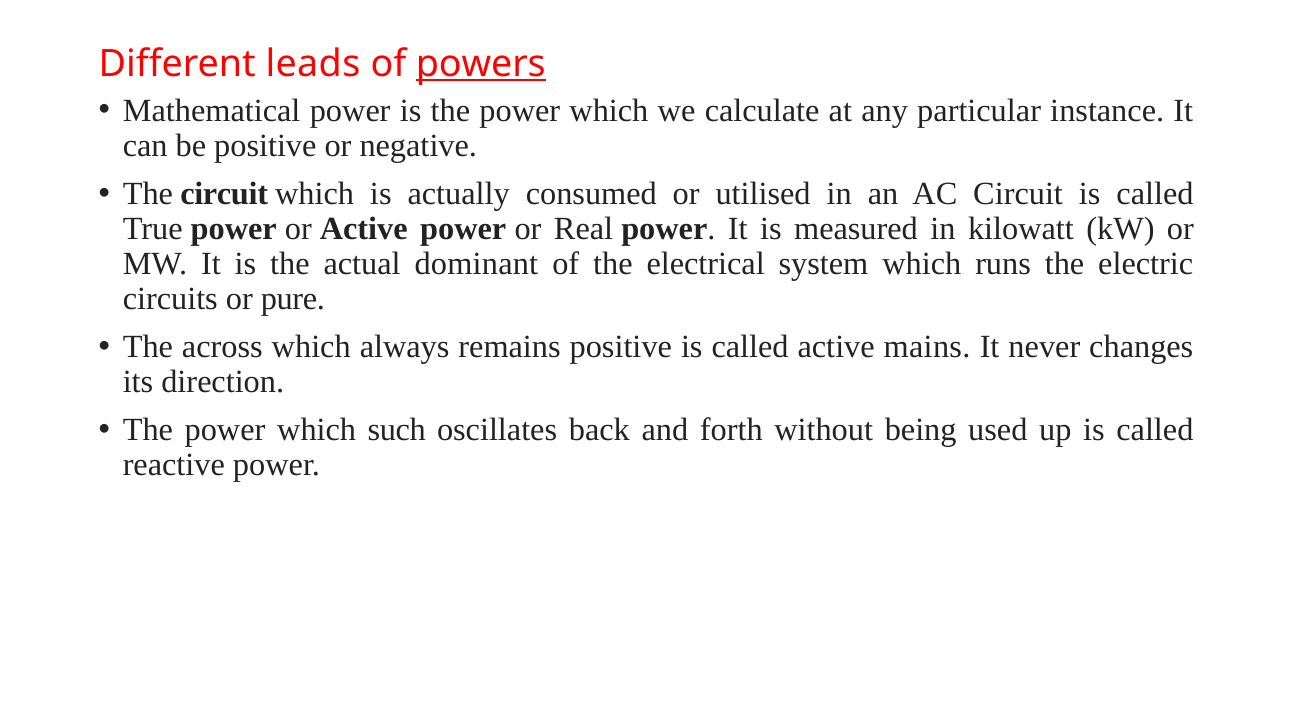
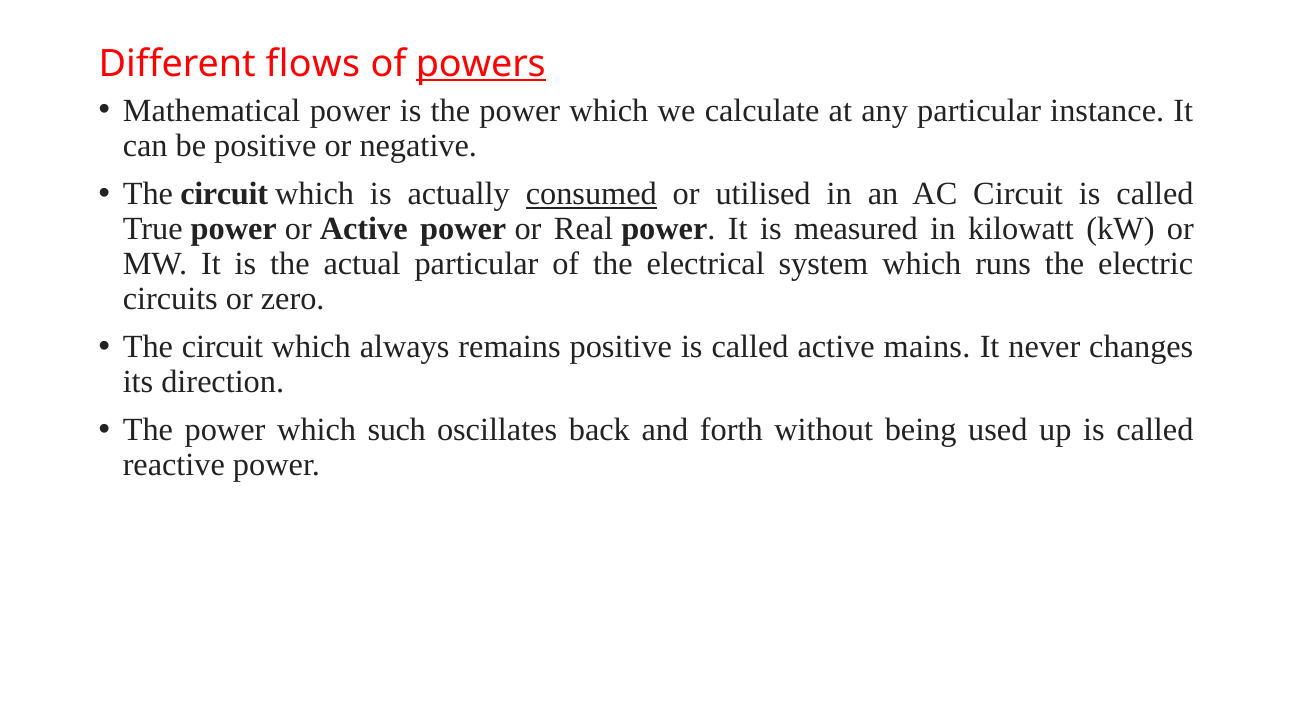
leads: leads -> flows (313, 64)
consumed underline: none -> present (591, 194)
actual dominant: dominant -> particular (476, 264)
pure: pure -> zero (293, 299)
across: across -> circuit (222, 347)
